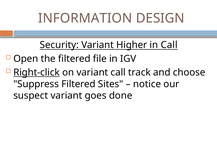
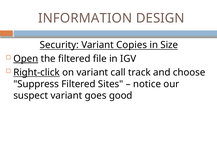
Higher: Higher -> Copies (132, 45)
in Call: Call -> Size (169, 45)
Open underline: none -> present (26, 59)
done: done -> good (121, 95)
